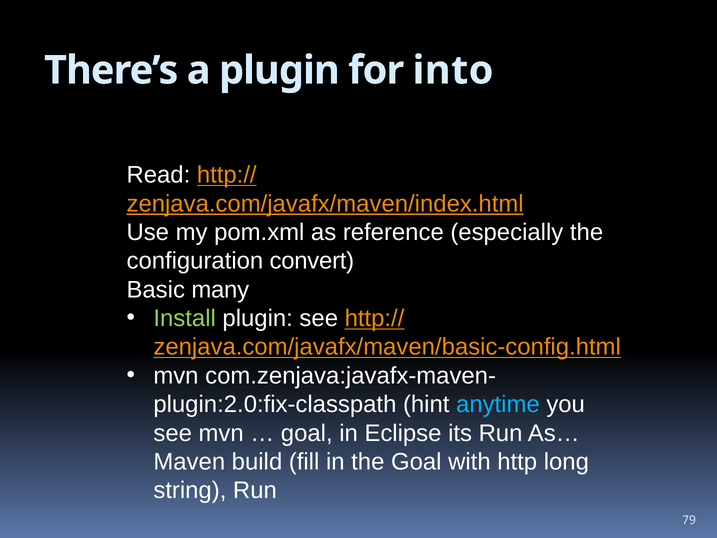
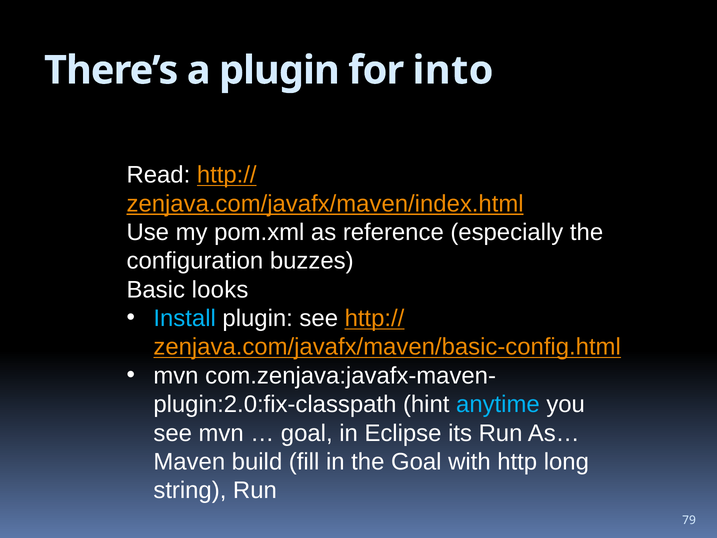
convert: convert -> buzzes (312, 261)
many: many -> looks (220, 290)
Install colour: light green -> light blue (185, 318)
